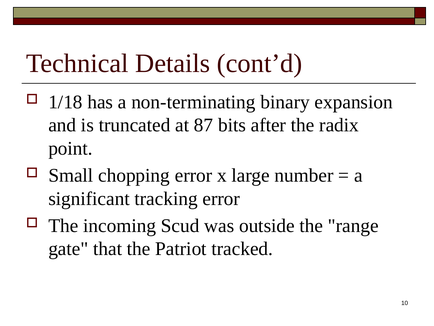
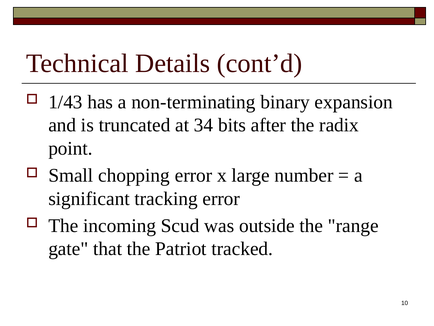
1/18: 1/18 -> 1/43 (65, 102)
87: 87 -> 34 (204, 125)
